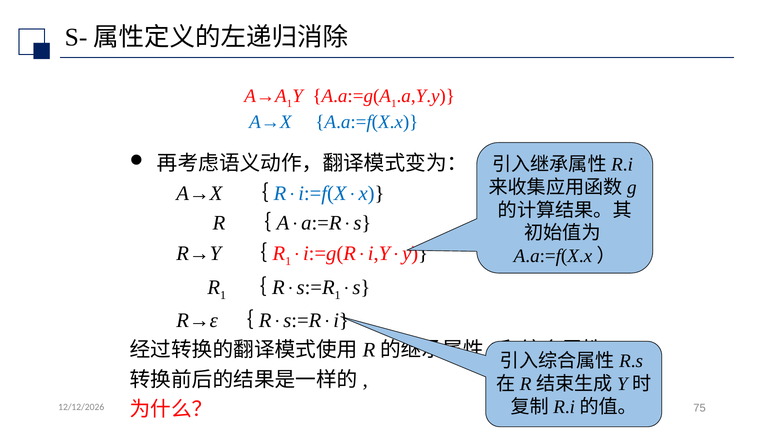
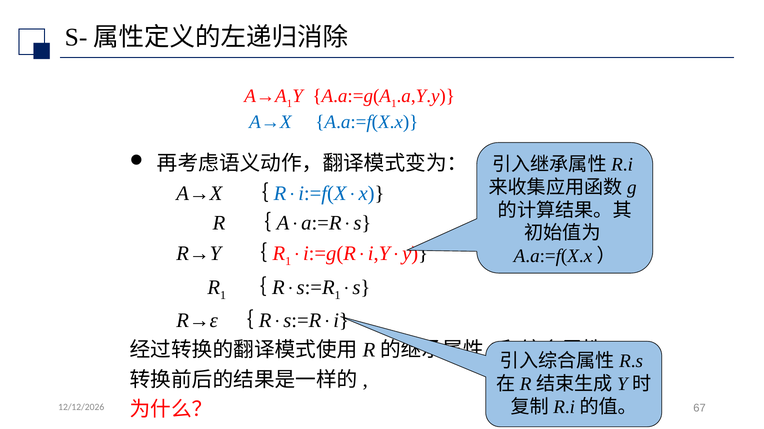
75: 75 -> 67 (700, 409)
